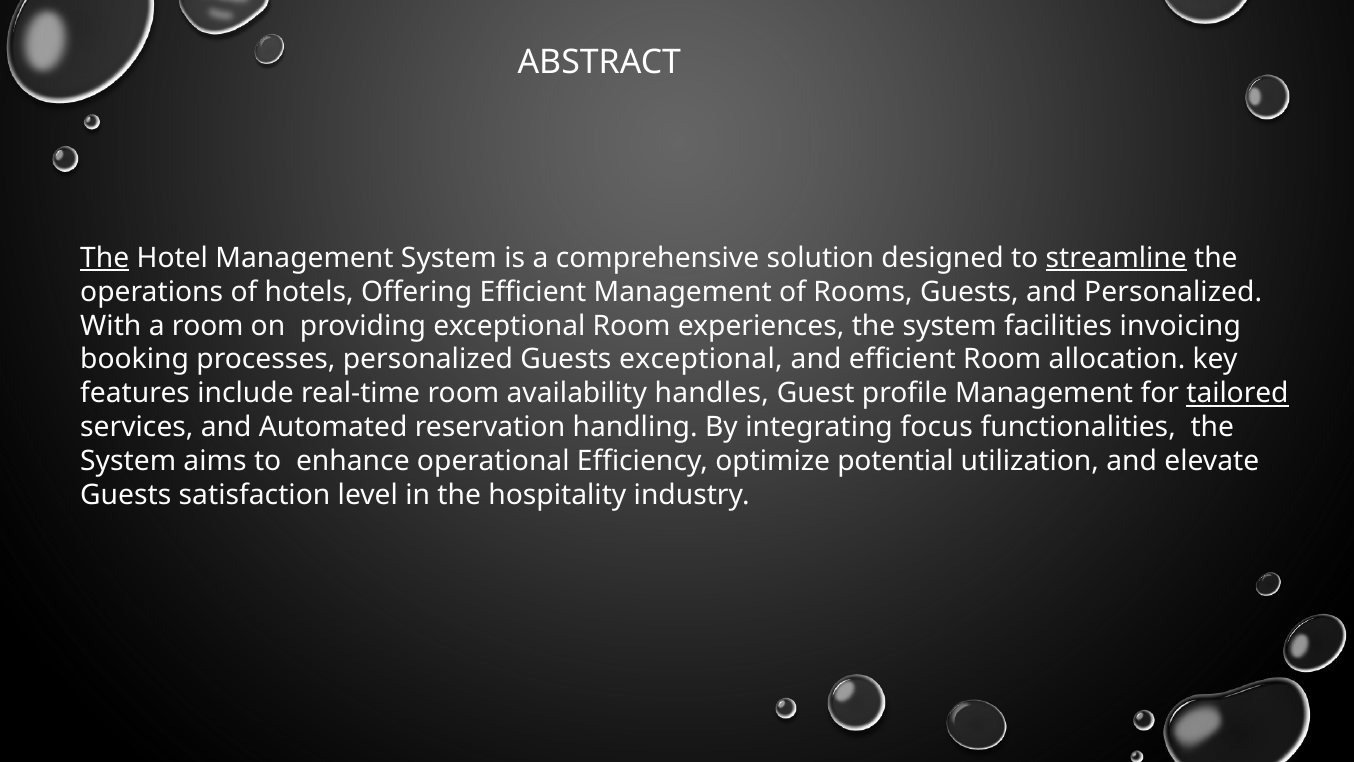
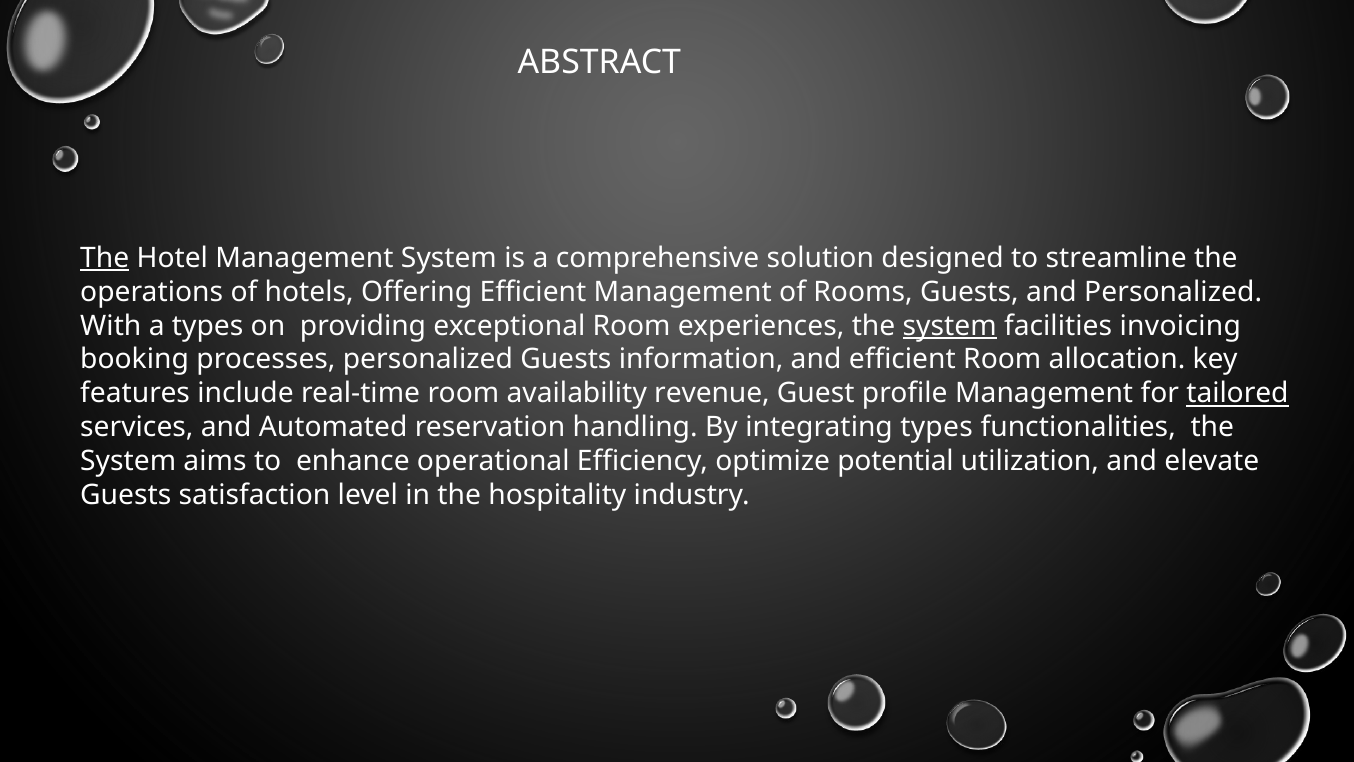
streamline underline: present -> none (1116, 258)
a room: room -> types (208, 326)
system underline: none -> present (950, 326)
Guests exceptional: exceptional -> information (701, 359)
handles: handles -> revenue (712, 393)
integrating focus: focus -> types (937, 427)
